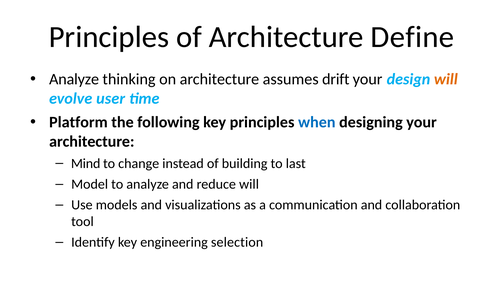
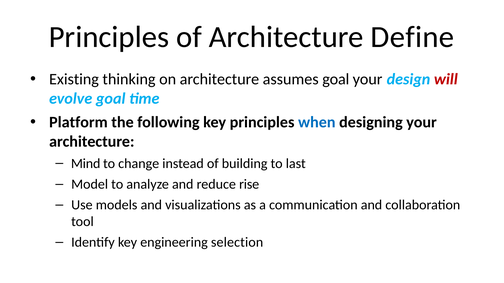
Analyze: Analyze -> Existing (74, 79)
assumes drift: drift -> goal (336, 79)
will colour: orange -> red (446, 79)
evolve user: user -> goal (111, 99)
reduce will: will -> rise (249, 184)
